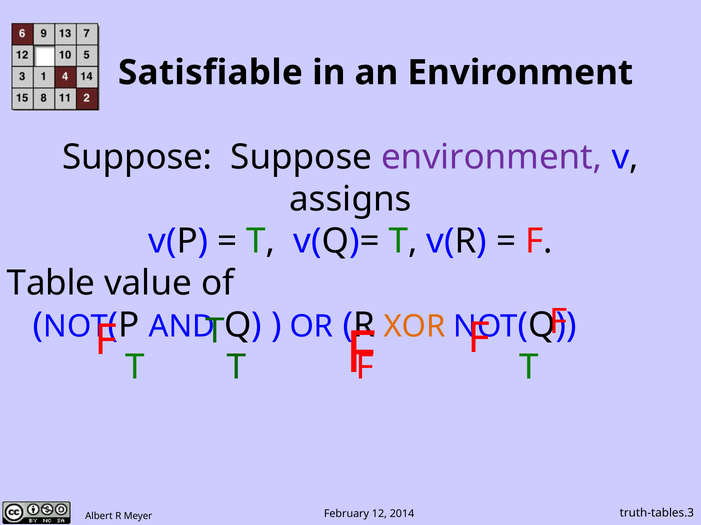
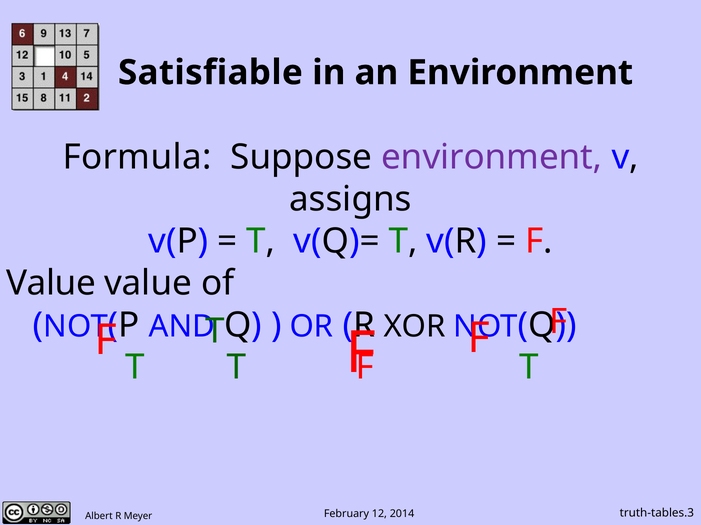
Suppose: Suppose -> Formula (137, 158)
Table: Table -> Value (51, 284)
XOR colour: orange -> black (415, 327)
